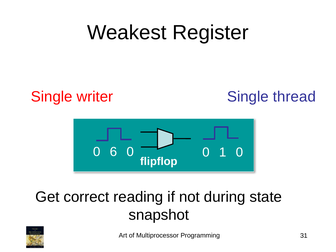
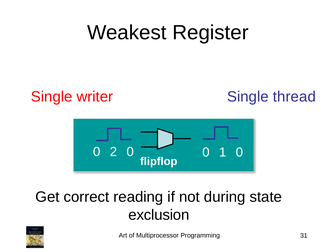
6: 6 -> 2 (114, 152)
snapshot: snapshot -> exclusion (159, 215)
